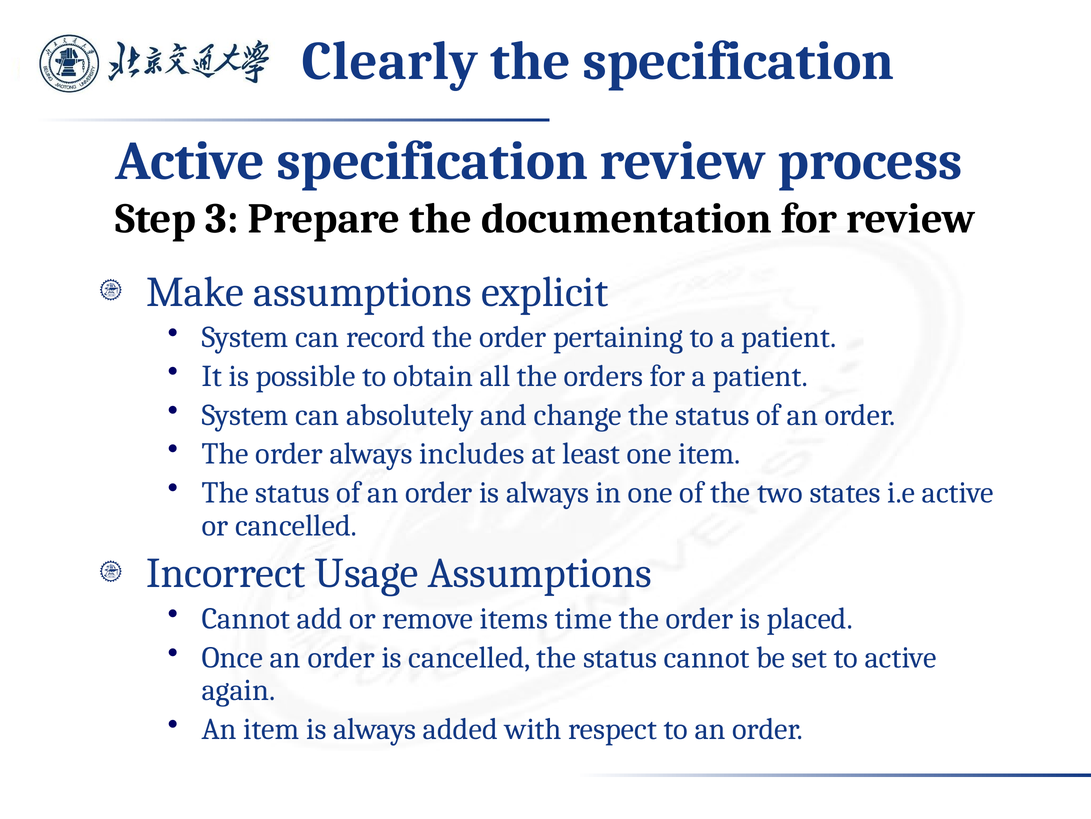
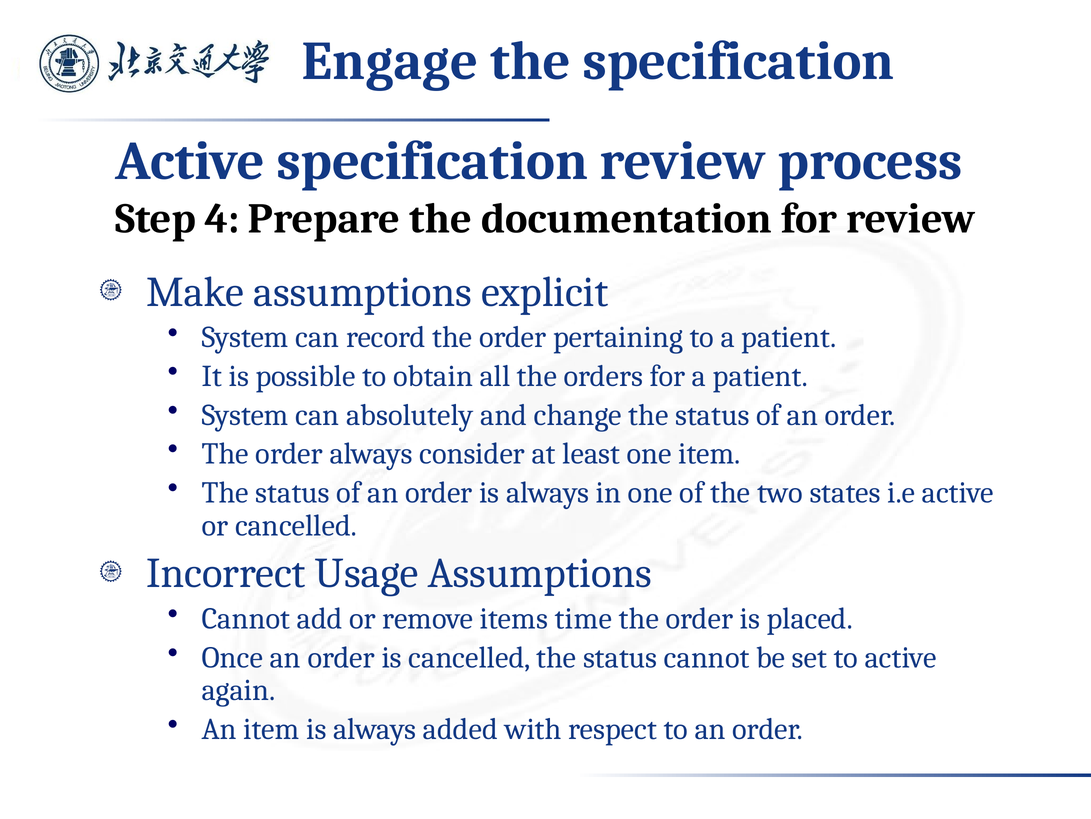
Clearly: Clearly -> Engage (390, 61)
3: 3 -> 4 (222, 219)
includes: includes -> consider (472, 453)
